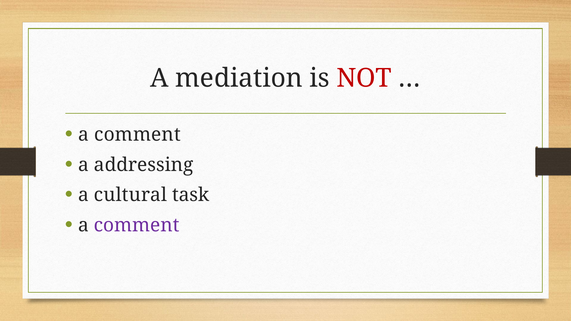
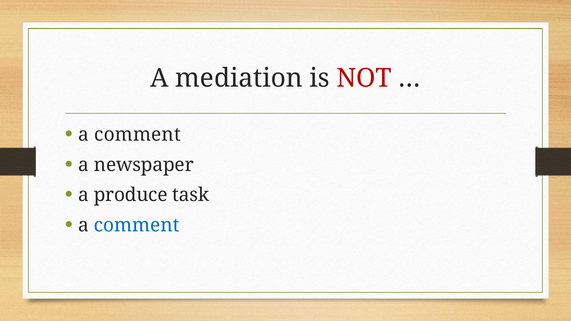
addressing: addressing -> newspaper (144, 165)
cultural: cultural -> produce (131, 195)
comment colour: purple -> blue (137, 225)
